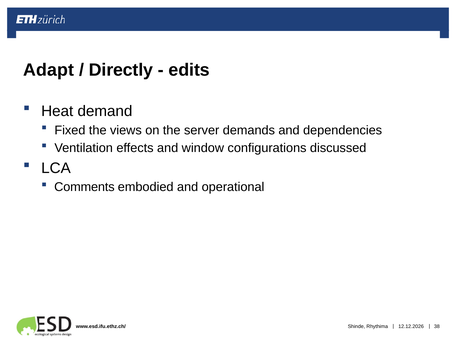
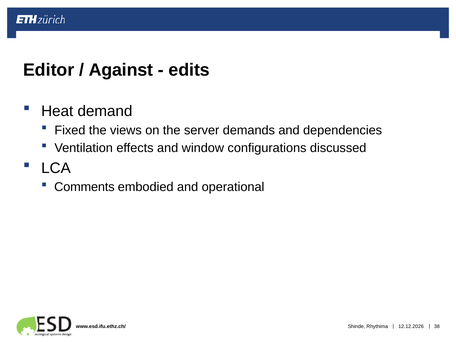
Adapt: Adapt -> Editor (49, 70)
Directly: Directly -> Against (121, 70)
